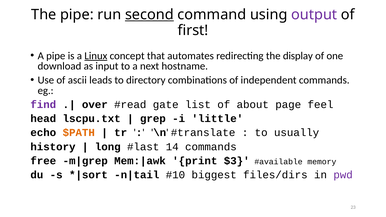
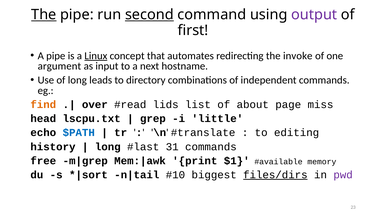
The underline: none -> present (44, 15)
display: display -> invoke (298, 56)
download: download -> argument (59, 66)
of ascii: ascii -> long (77, 80)
find colour: purple -> orange (43, 105)
gate: gate -> lids (166, 105)
feel: feel -> miss (321, 105)
$PATH colour: orange -> blue (79, 133)
usually: usually -> editing (297, 133)
14: 14 -> 31 (172, 147)
$3: $3 -> $1 (237, 161)
files/dirs underline: none -> present (275, 175)
